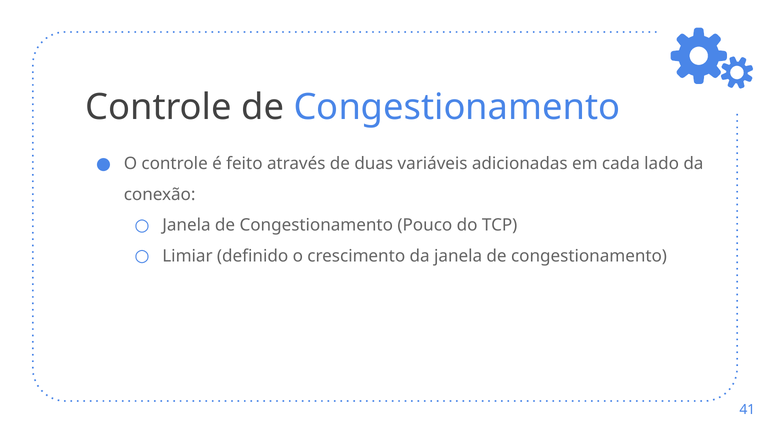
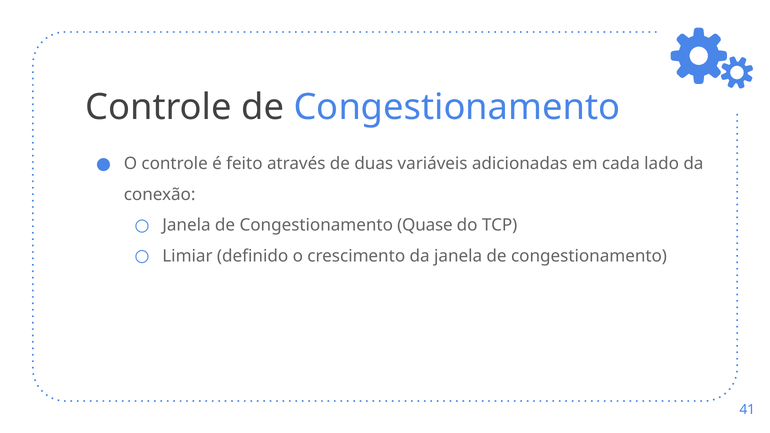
Pouco: Pouco -> Quase (425, 225)
